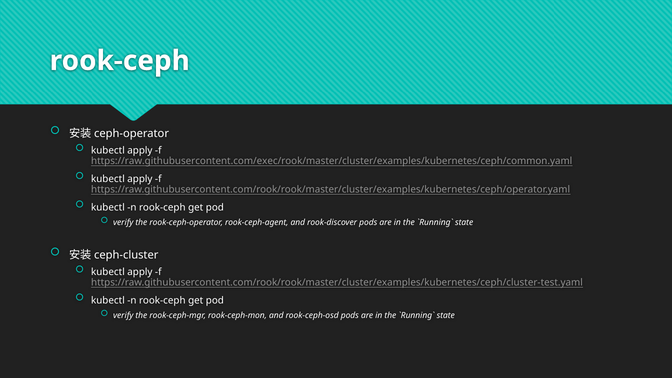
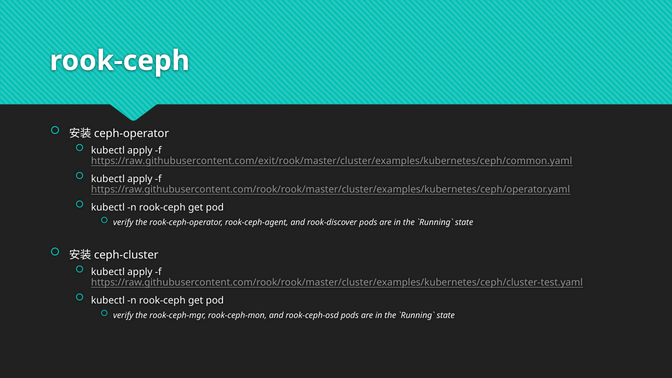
https://raw.githubusercontent.com/exec/rook/master/cluster/examples/kubernetes/ceph/common.yaml: https://raw.githubusercontent.com/exec/rook/master/cluster/examples/kubernetes/ceph/common.yaml -> https://raw.githubusercontent.com/exit/rook/master/cluster/examples/kubernetes/ceph/common.yaml (332, 161)
